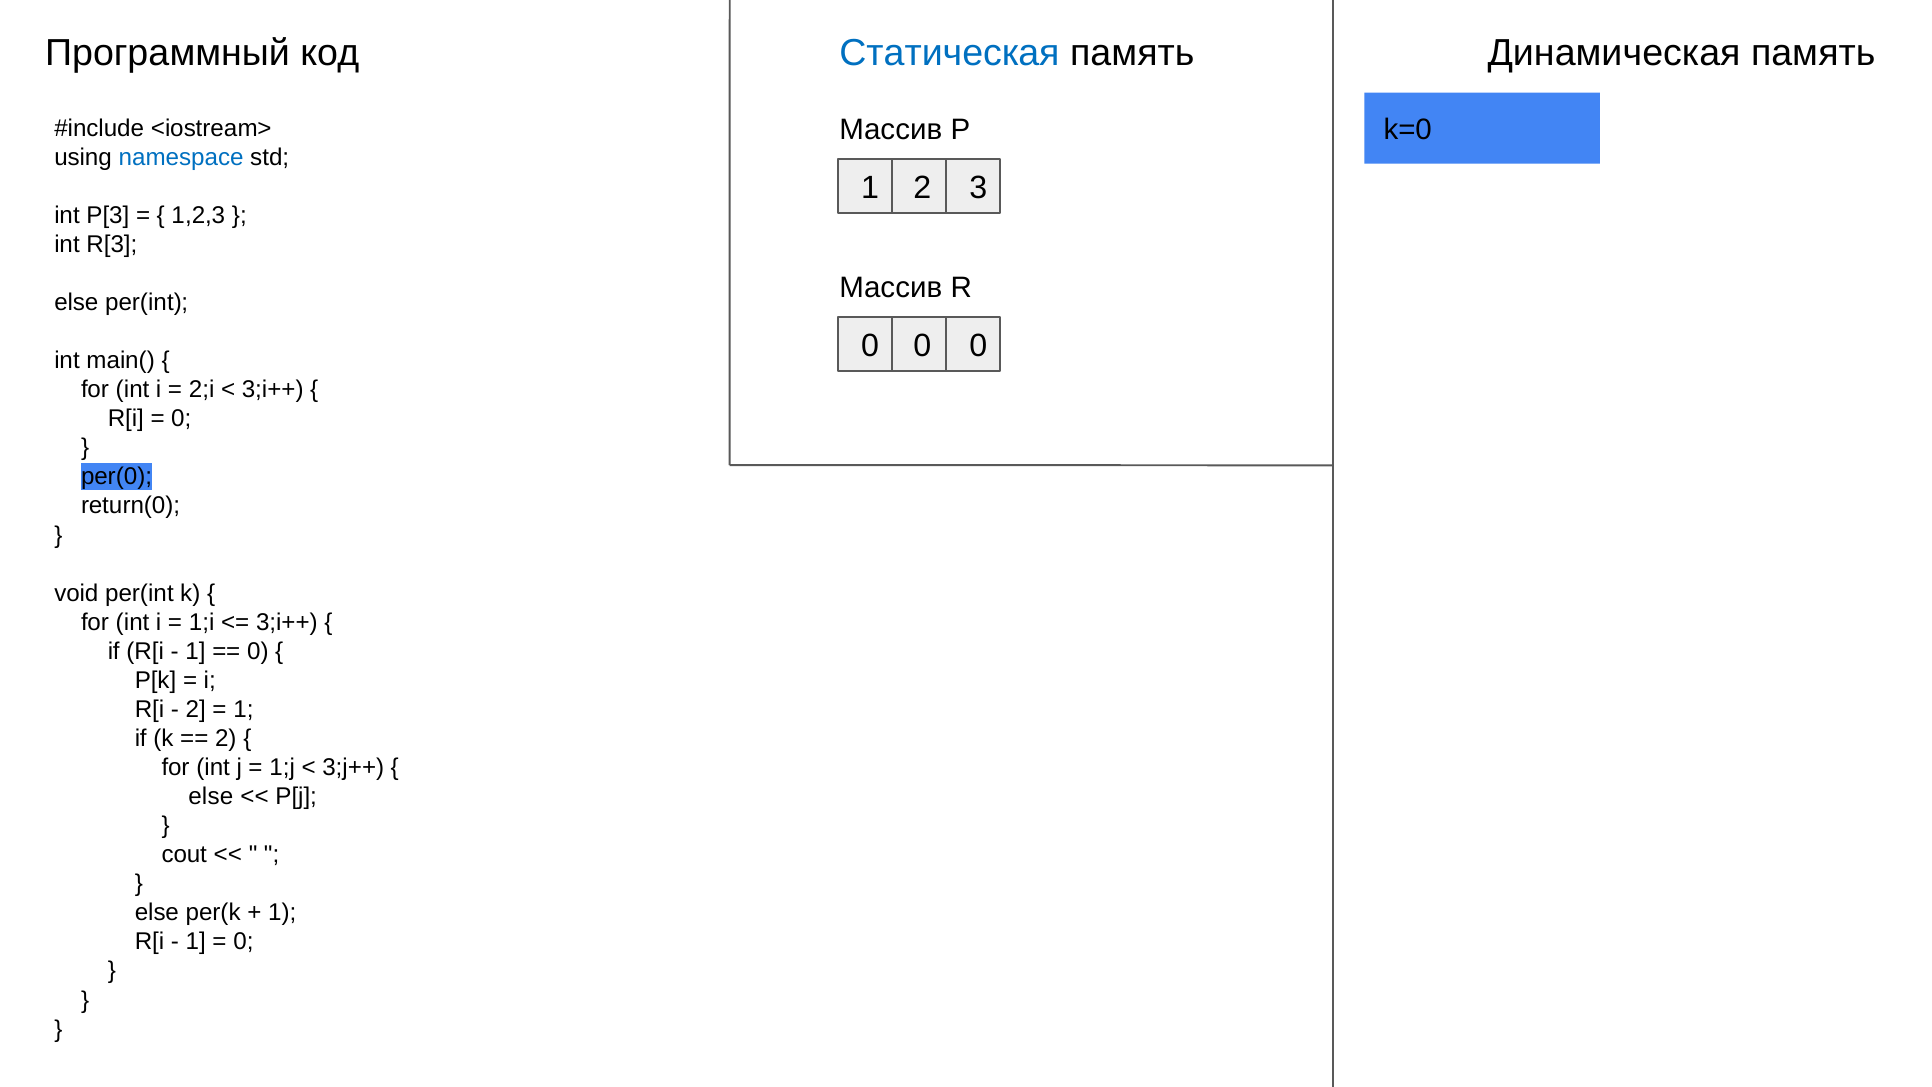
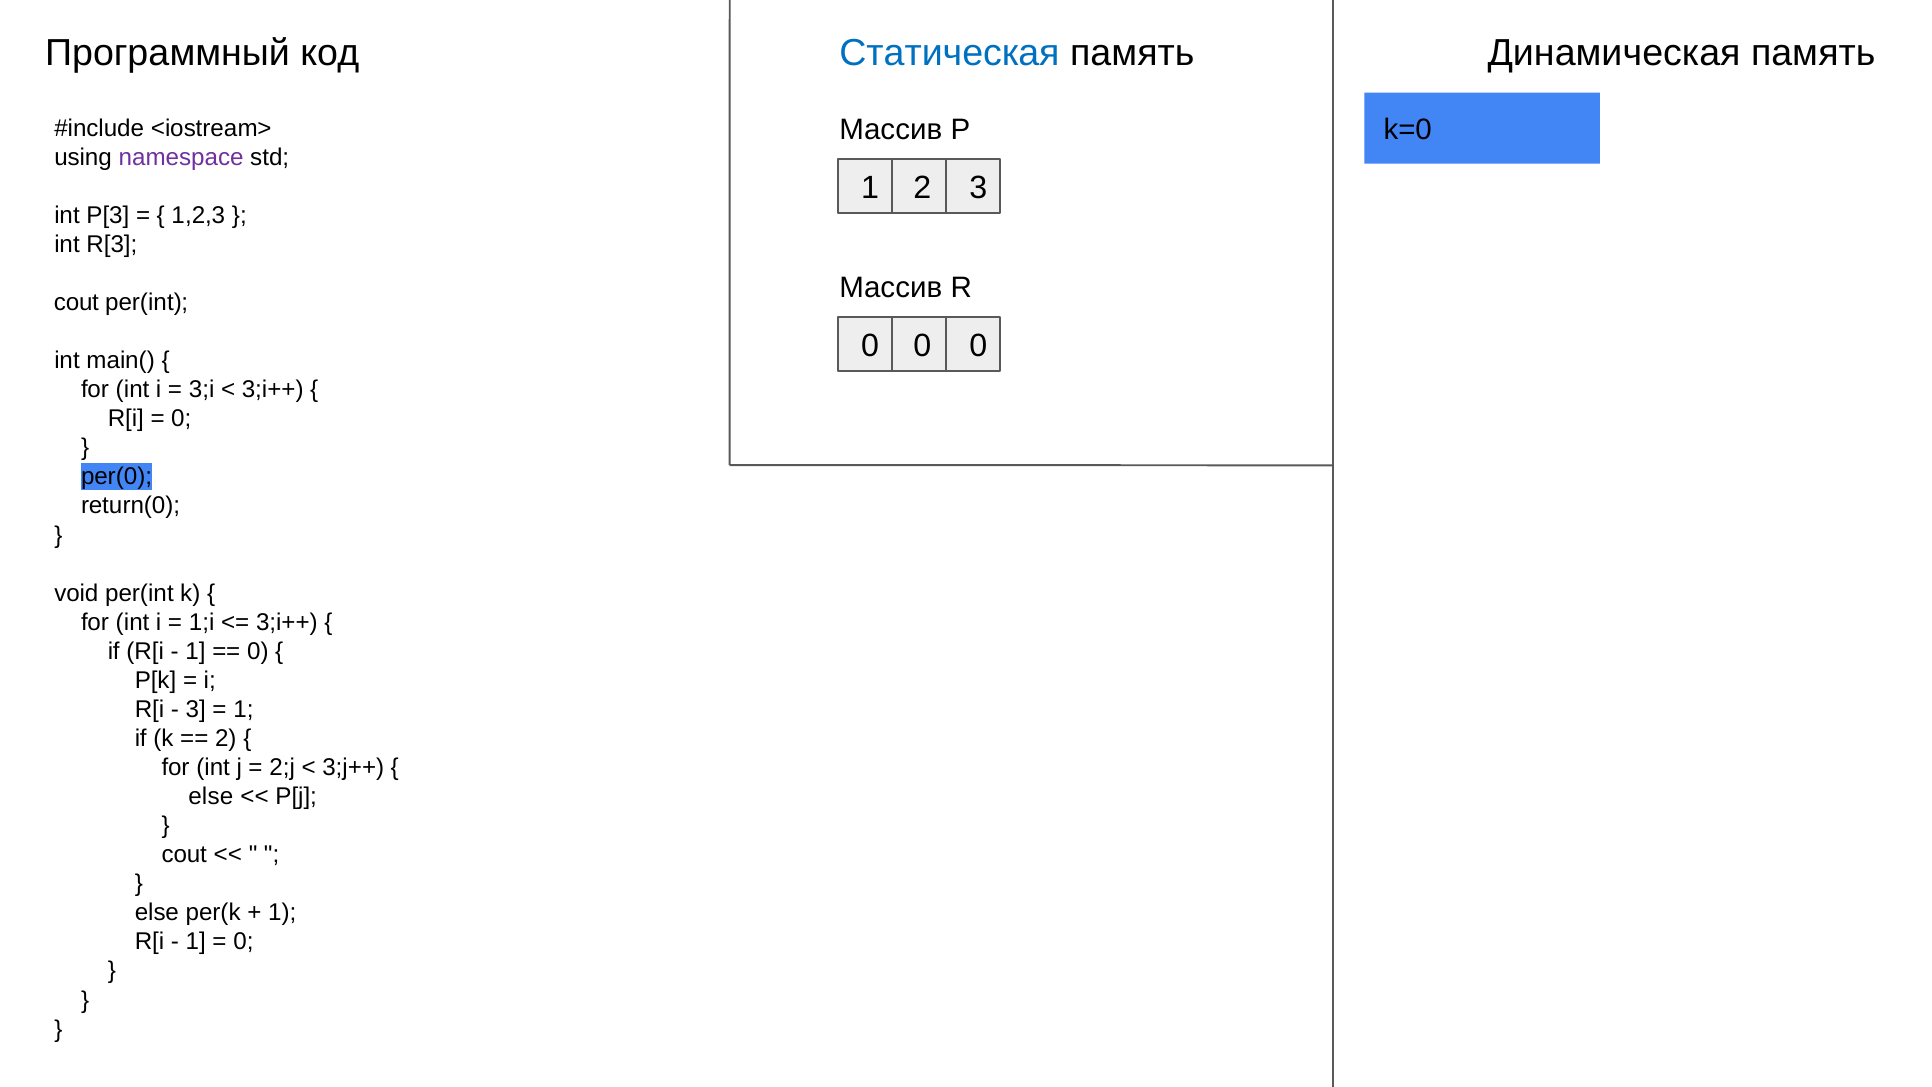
namespace colour: blue -> purple (181, 157)
else: else -> cout (76, 303)
2;i: 2;i -> 3;i (202, 390)
2: 2 -> 3 (196, 709)
1;j: 1;j -> 2;j (282, 767)
